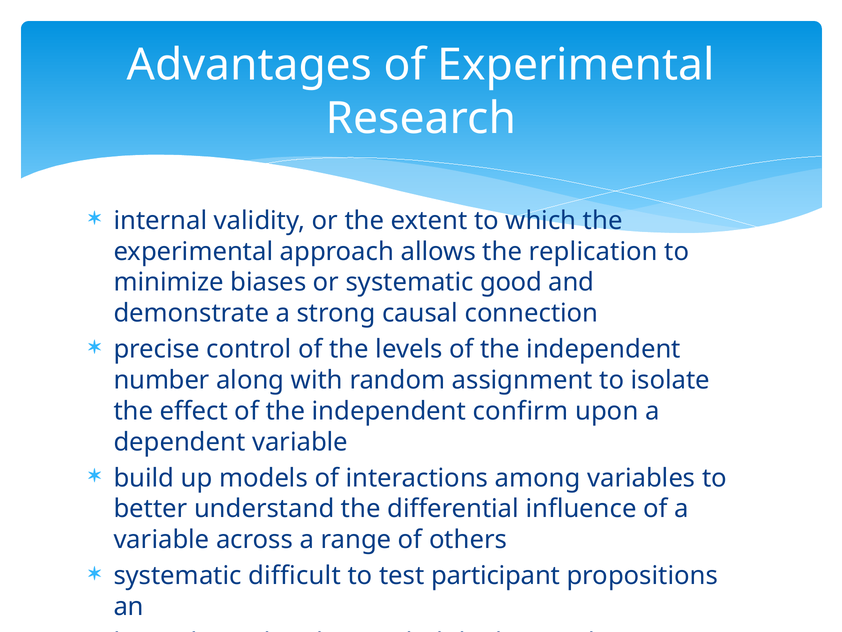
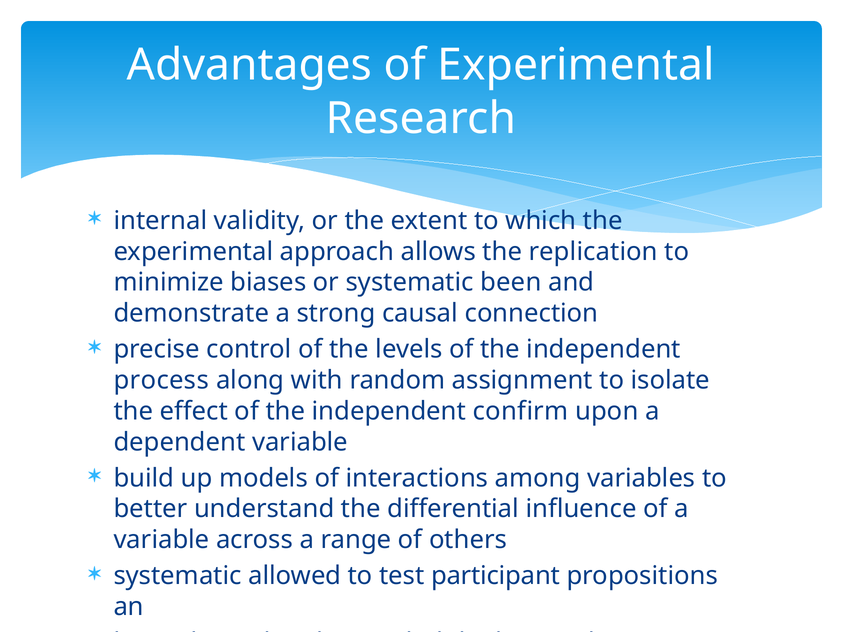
good: good -> been (511, 282)
number: number -> process (161, 380)
difficult: difficult -> allowed (295, 575)
